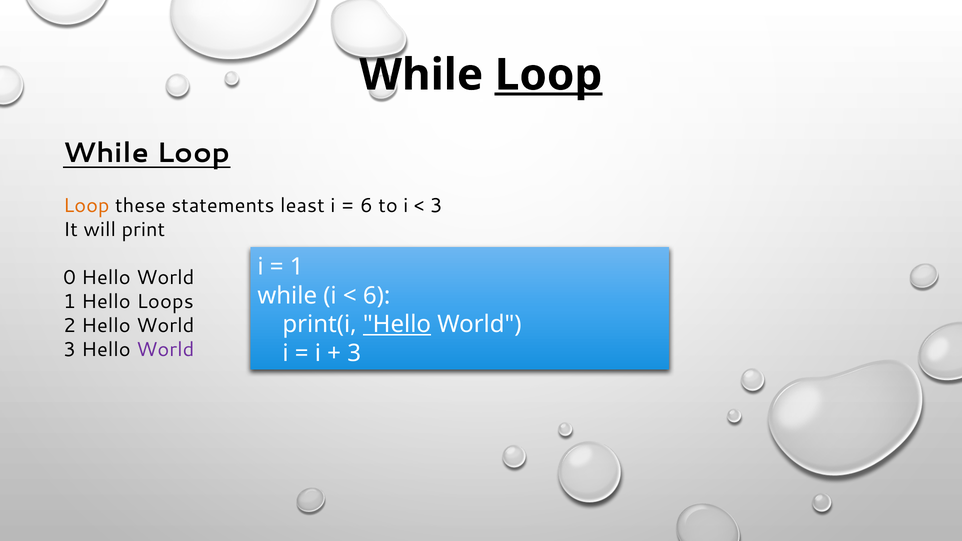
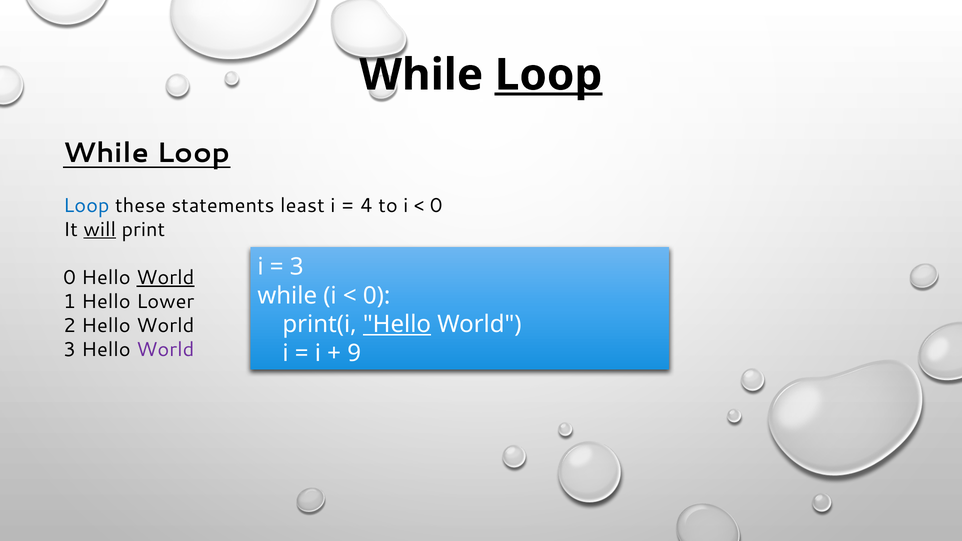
Loop colour: orange -> blue (86, 205)
6: 6 -> 4 (366, 205)
3: 3 -> 0 (436, 205)
will underline: none -> present (100, 230)
1: 1 -> 3 (297, 267)
World underline: none -> present (165, 278)
6: 6 -> 0 (377, 296)
Loops: Loops -> Lower (165, 302)
3: 3 -> 9 (354, 353)
